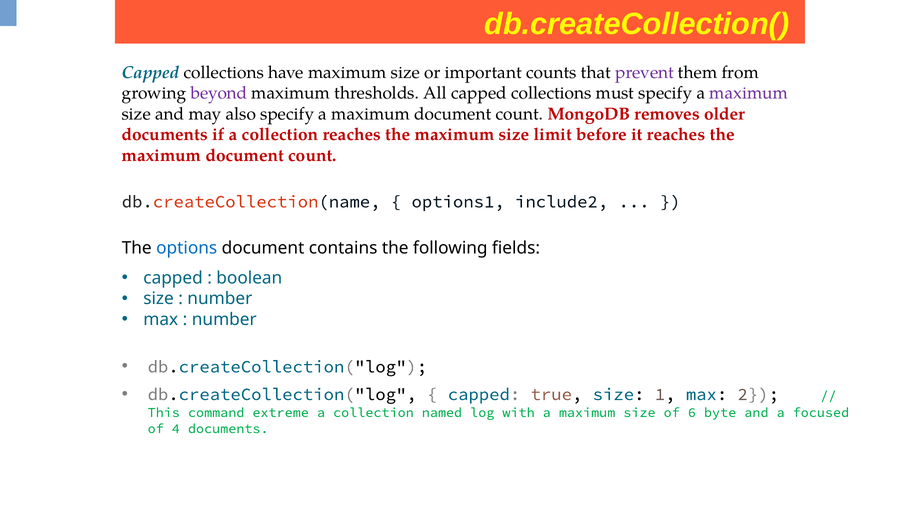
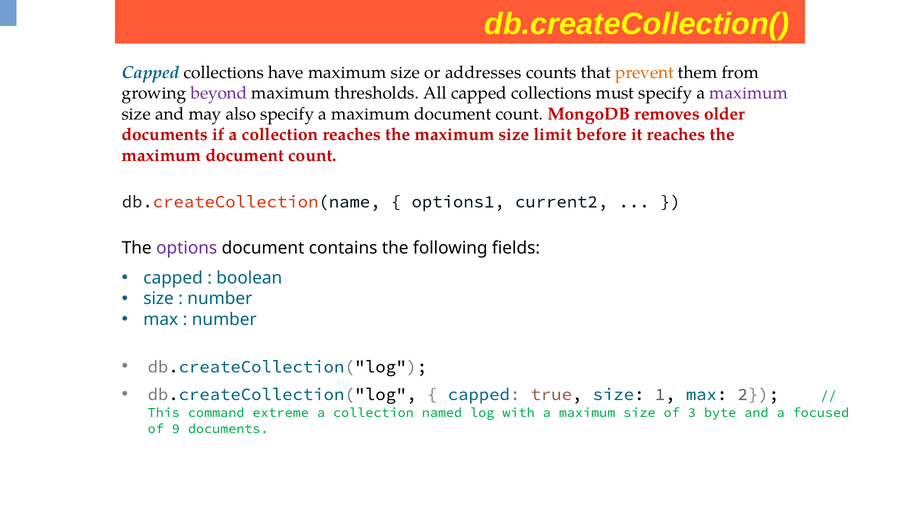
important: important -> addresses (483, 72)
prevent colour: purple -> orange (645, 72)
include2: include2 -> current2 (562, 201)
options colour: blue -> purple (187, 248)
6: 6 -> 3 (692, 412)
4: 4 -> 9 (176, 428)
